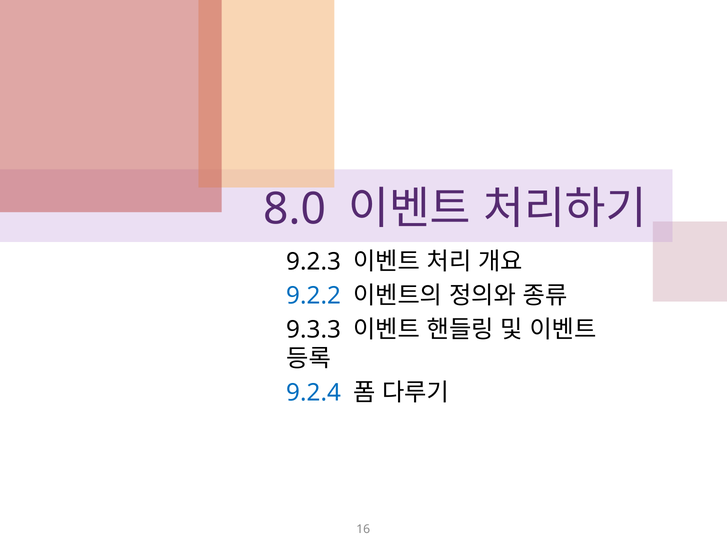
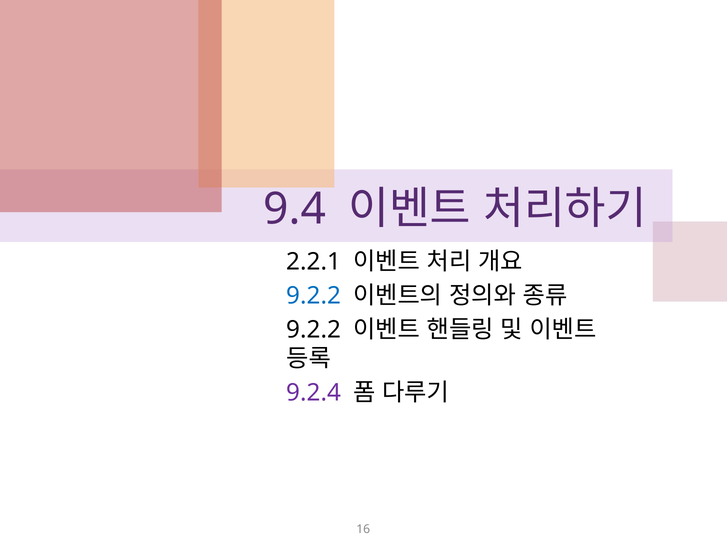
8.0: 8.0 -> 9.4 (295, 209)
9.2.3: 9.2.3 -> 2.2.1 (314, 262)
9.3.3: 9.3.3 -> 9.2.2 (314, 330)
9.2.4 colour: blue -> purple (314, 393)
